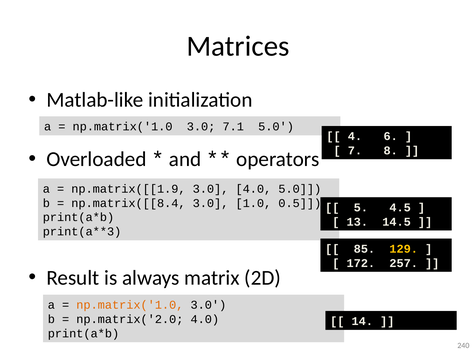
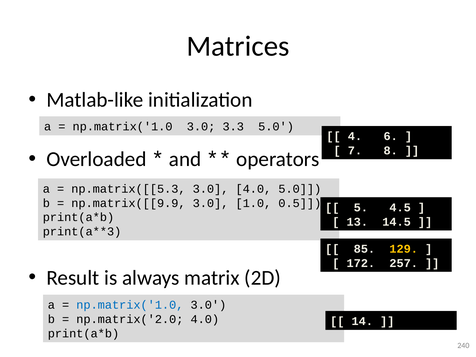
7.1: 7.1 -> 3.3 (233, 127)
np.matrix([[1.9: np.matrix([[1.9 -> np.matrix([[5.3 (128, 189)
np.matrix([[8.4: np.matrix([[8.4 -> np.matrix([[9.9 (128, 203)
np.matrix('1.0 colour: orange -> blue (130, 305)
